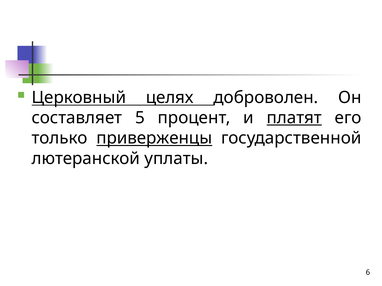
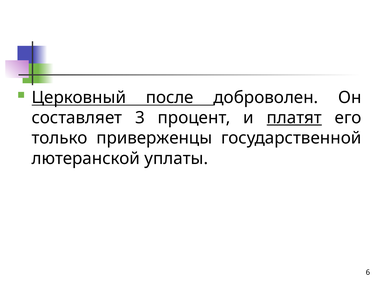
целях: целях -> после (170, 98)
5: 5 -> 3 (140, 118)
приверженцы underline: present -> none (154, 138)
